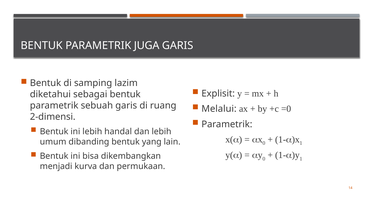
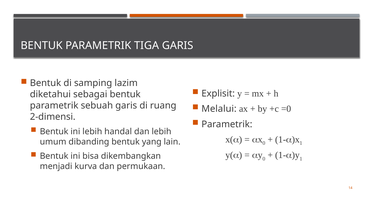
JUGA: JUGA -> TIGA (147, 45)
